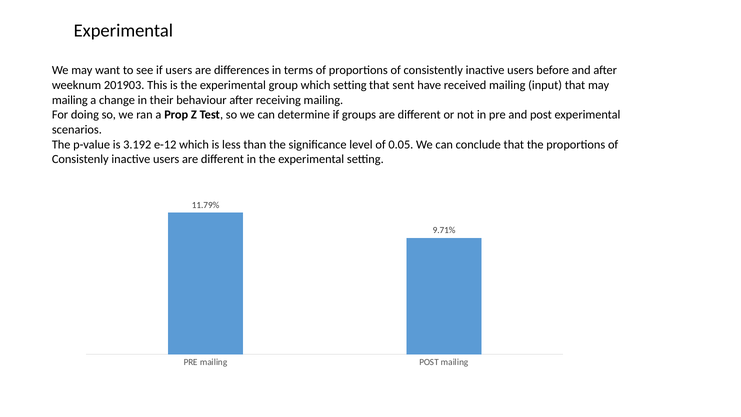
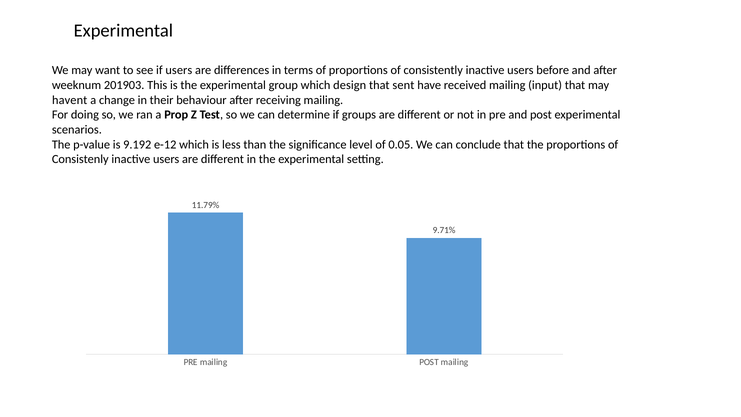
which setting: setting -> design (350, 85)
mailing: mailing -> havent (70, 100)
3.192: 3.192 -> 9.192 (137, 144)
